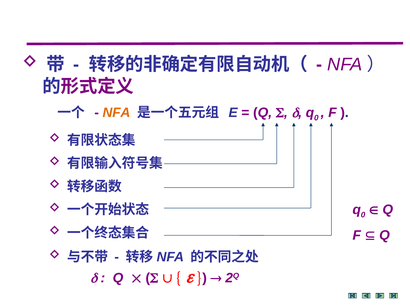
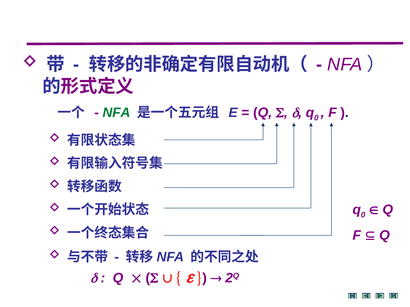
NFA colour: orange -> green (116, 113)
